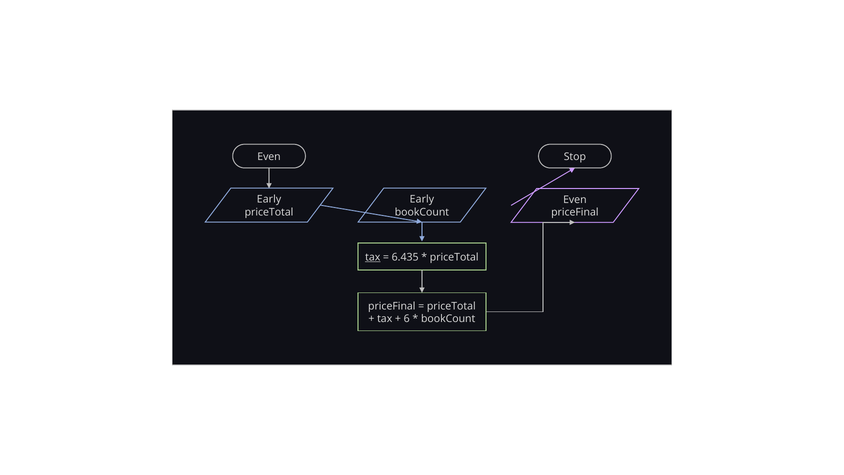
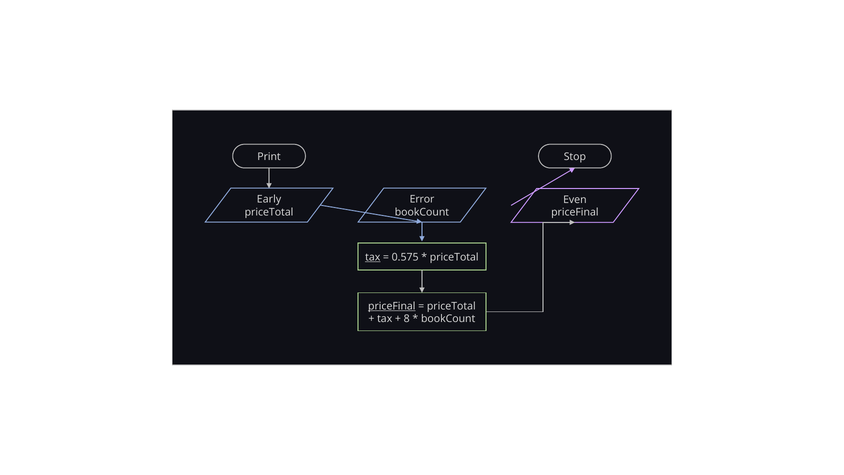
Even: Even -> Print (269, 157)
Early: Early -> Error (422, 199)
6.435: 6.435 -> 0.575 (405, 257)
priceFinal underline: none -> present (392, 306)
6: 6 -> 8 (407, 319)
